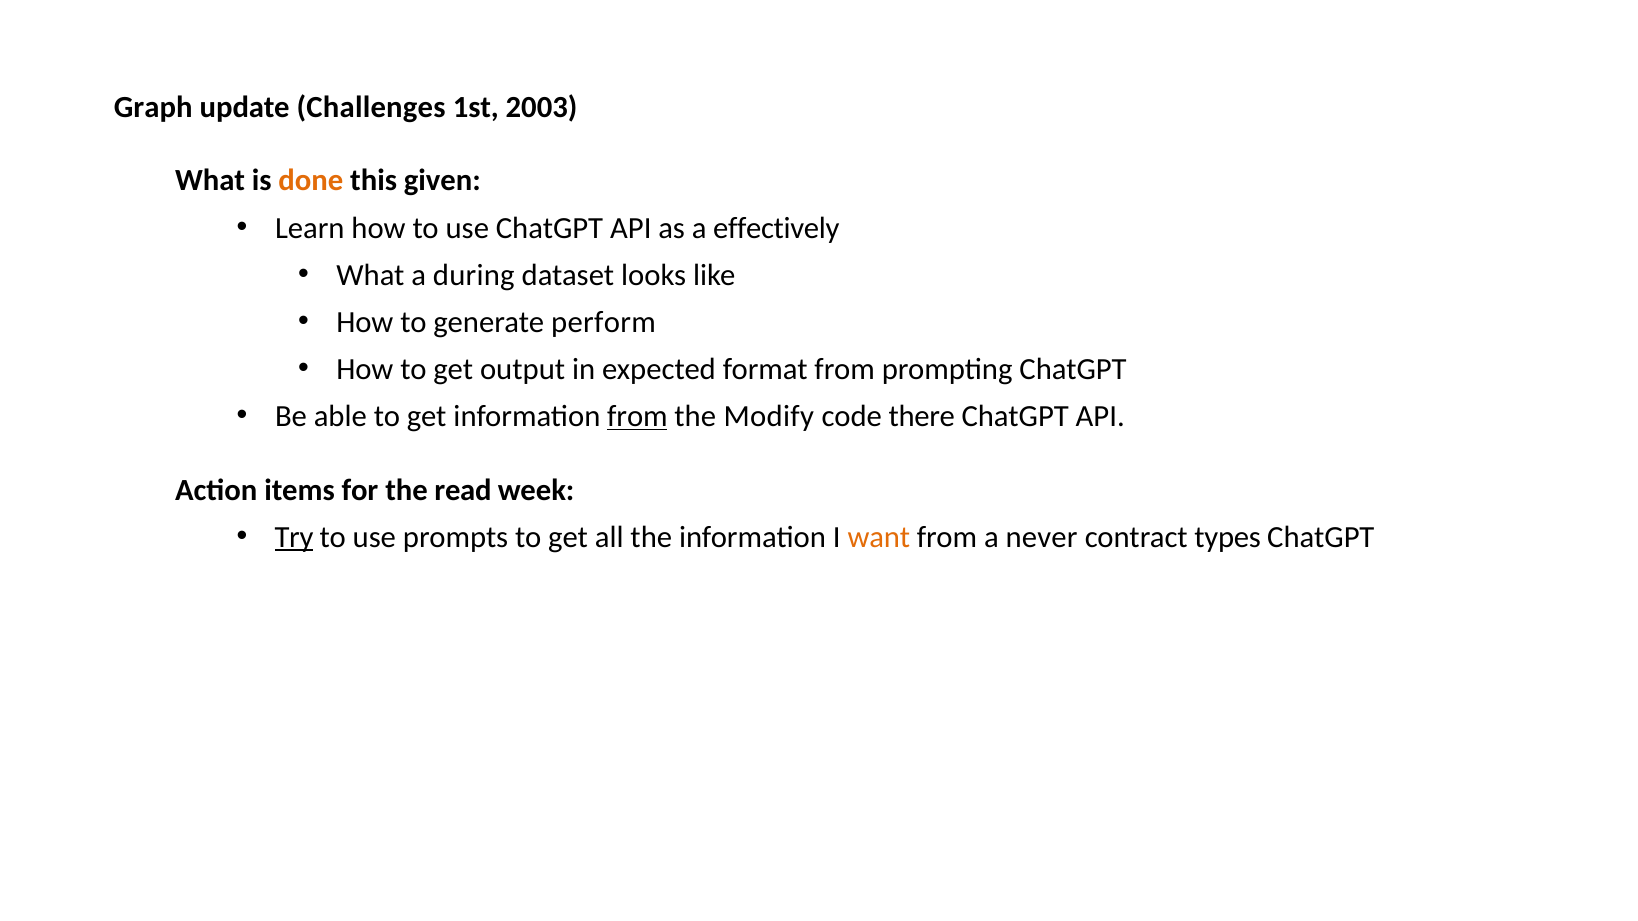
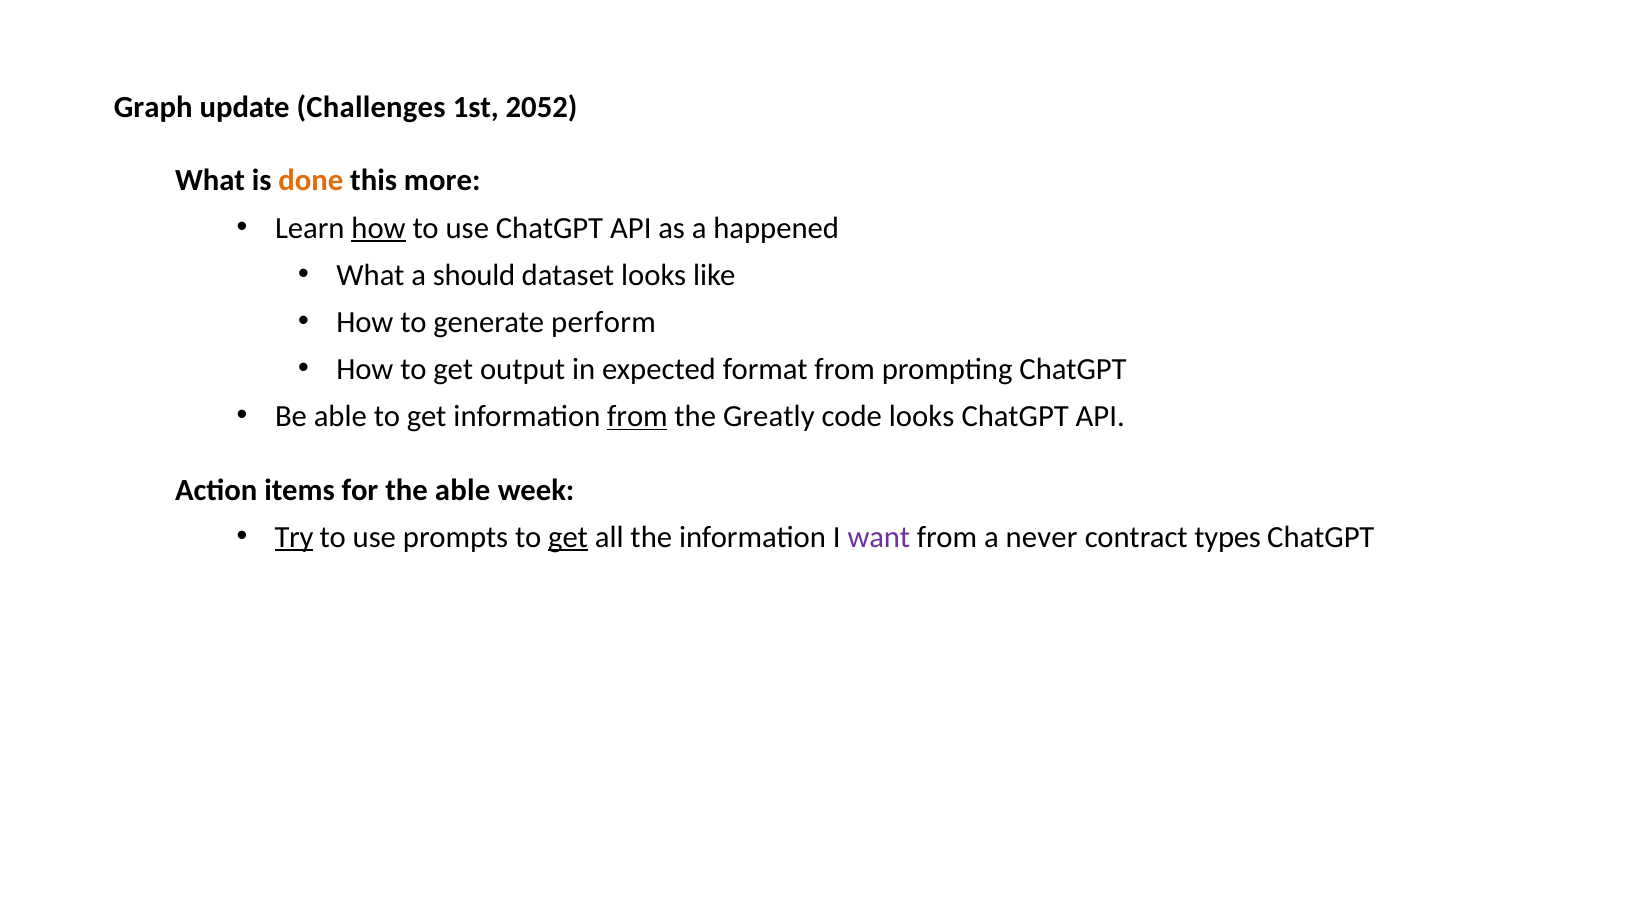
2003: 2003 -> 2052 (542, 107)
given: given -> more (442, 181)
how underline: none -> present (379, 228)
effectively: effectively -> happened (776, 228)
during: during -> should (474, 275)
Modify: Modify -> Greatly (769, 416)
code there: there -> looks (922, 416)
the read: read -> able (463, 490)
get underline: none -> present (568, 537)
want colour: orange -> purple (879, 537)
